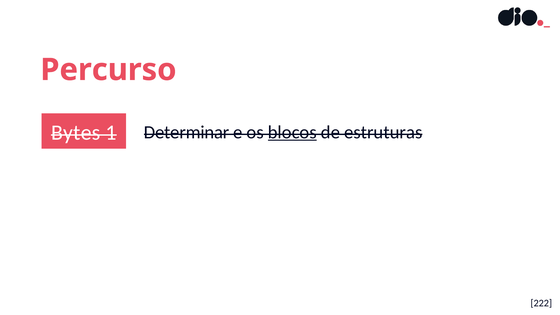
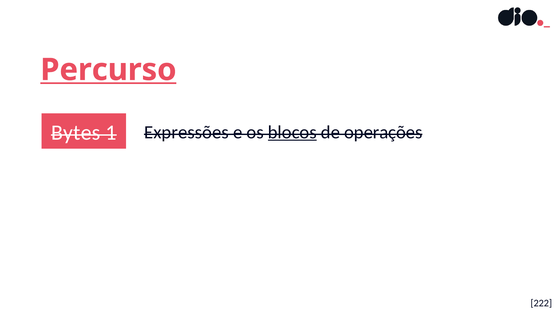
Percurso underline: none -> present (108, 70)
Determinar: Determinar -> Expressões (186, 132)
estruturas: estruturas -> operações (383, 132)
